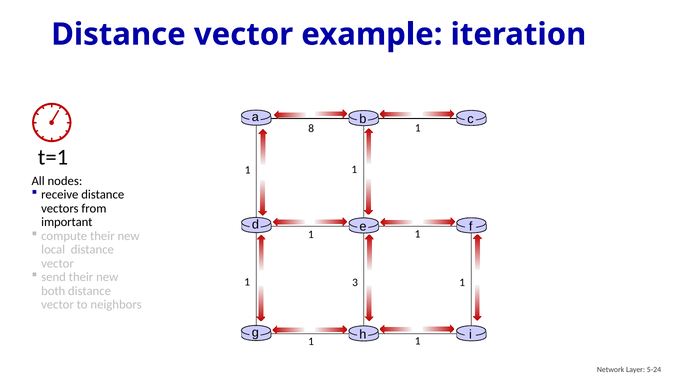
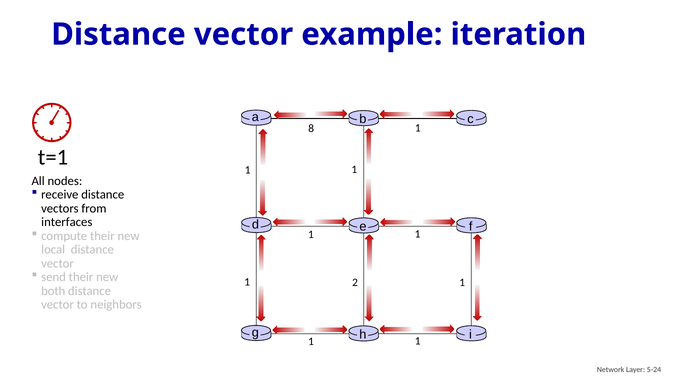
important: important -> interfaces (67, 222)
3: 3 -> 2 (355, 282)
